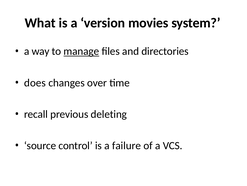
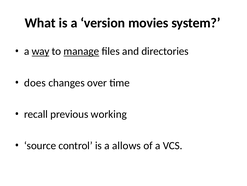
way underline: none -> present (41, 51)
deleting: deleting -> working (109, 114)
failure: failure -> allows (126, 145)
